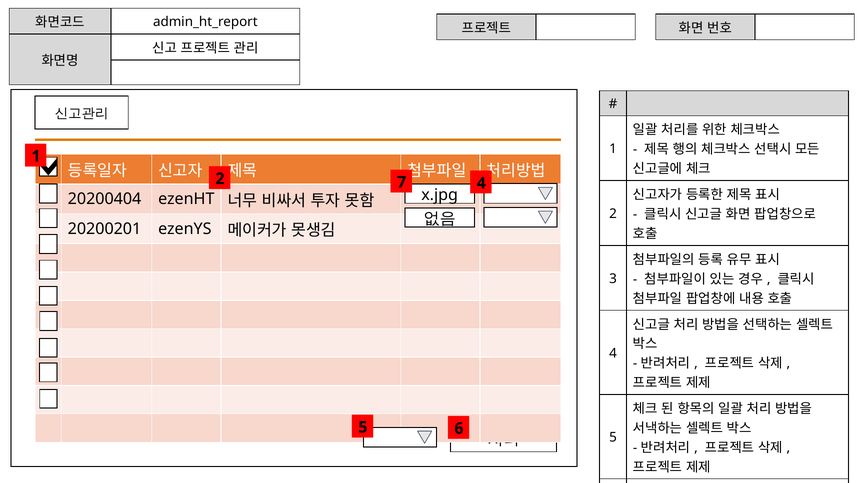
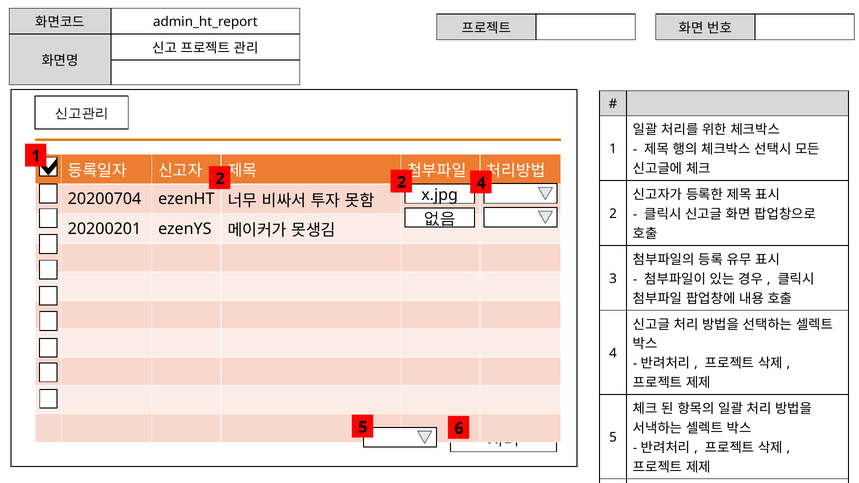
2 7: 7 -> 2 (402, 182)
20200404: 20200404 -> 20200704 (105, 199)
